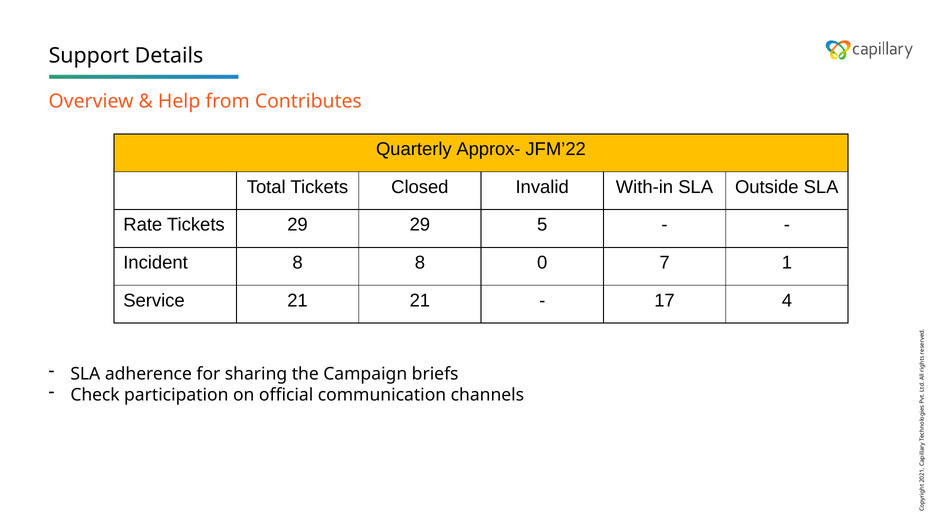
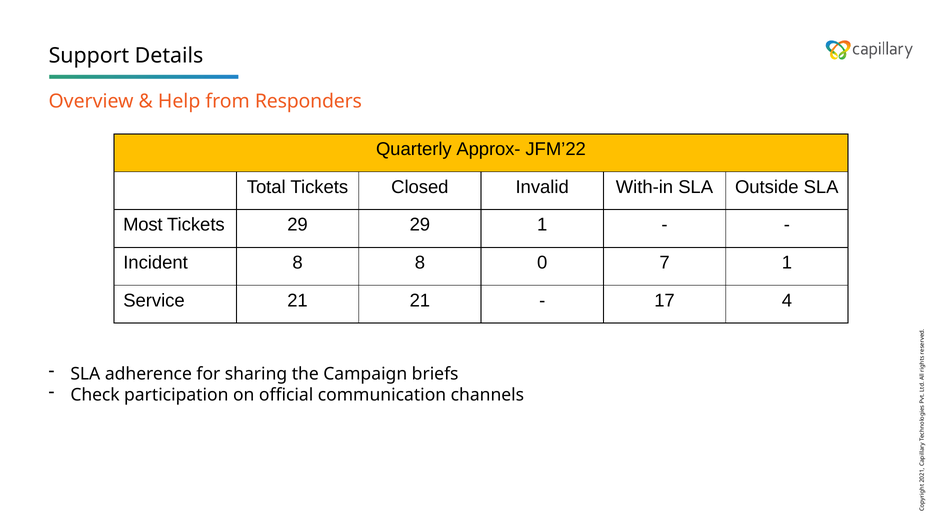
Contributes: Contributes -> Responders (308, 101)
Rate: Rate -> Most (143, 225)
29 5: 5 -> 1 (542, 225)
